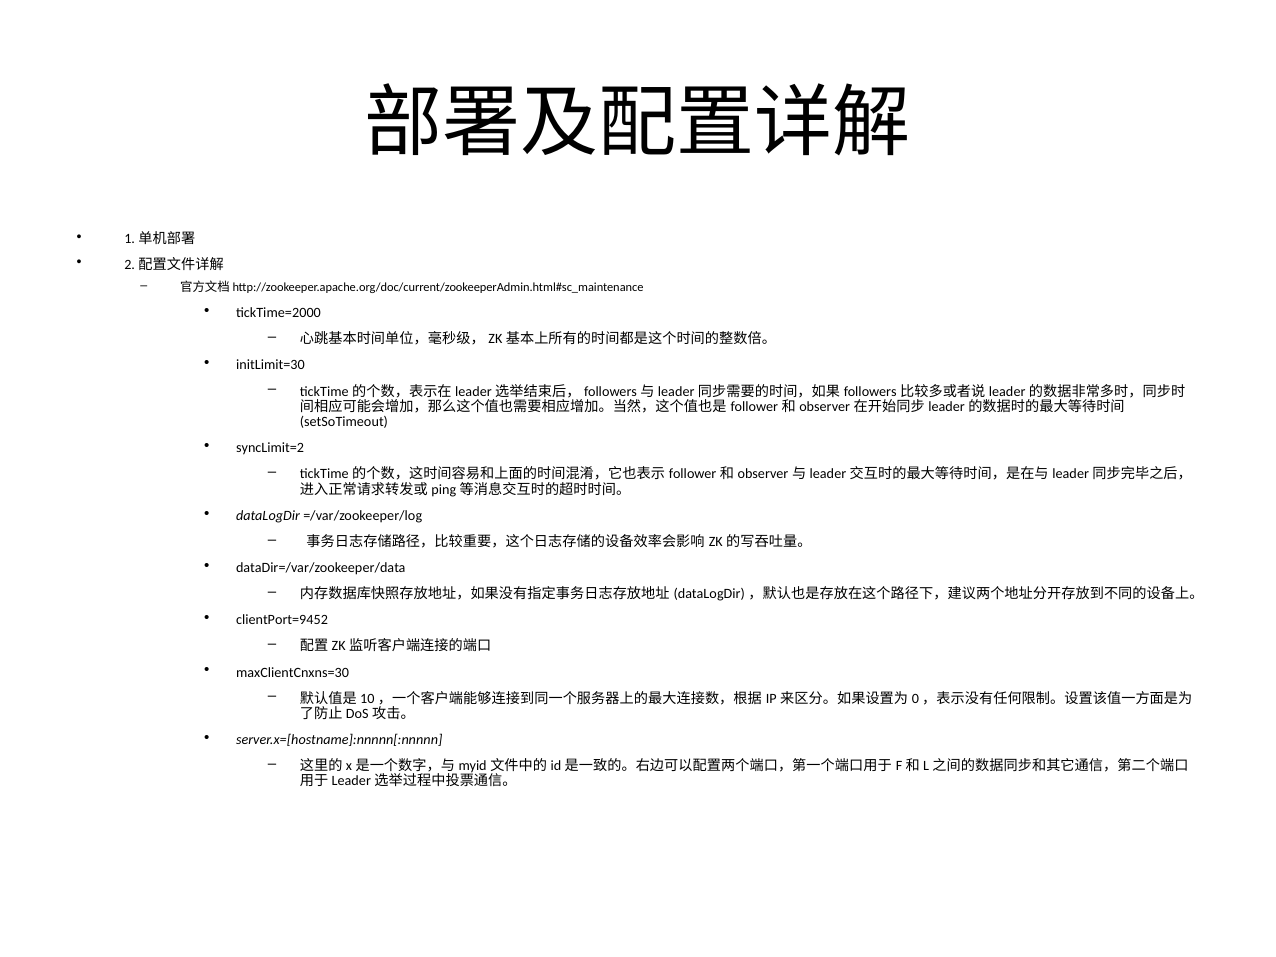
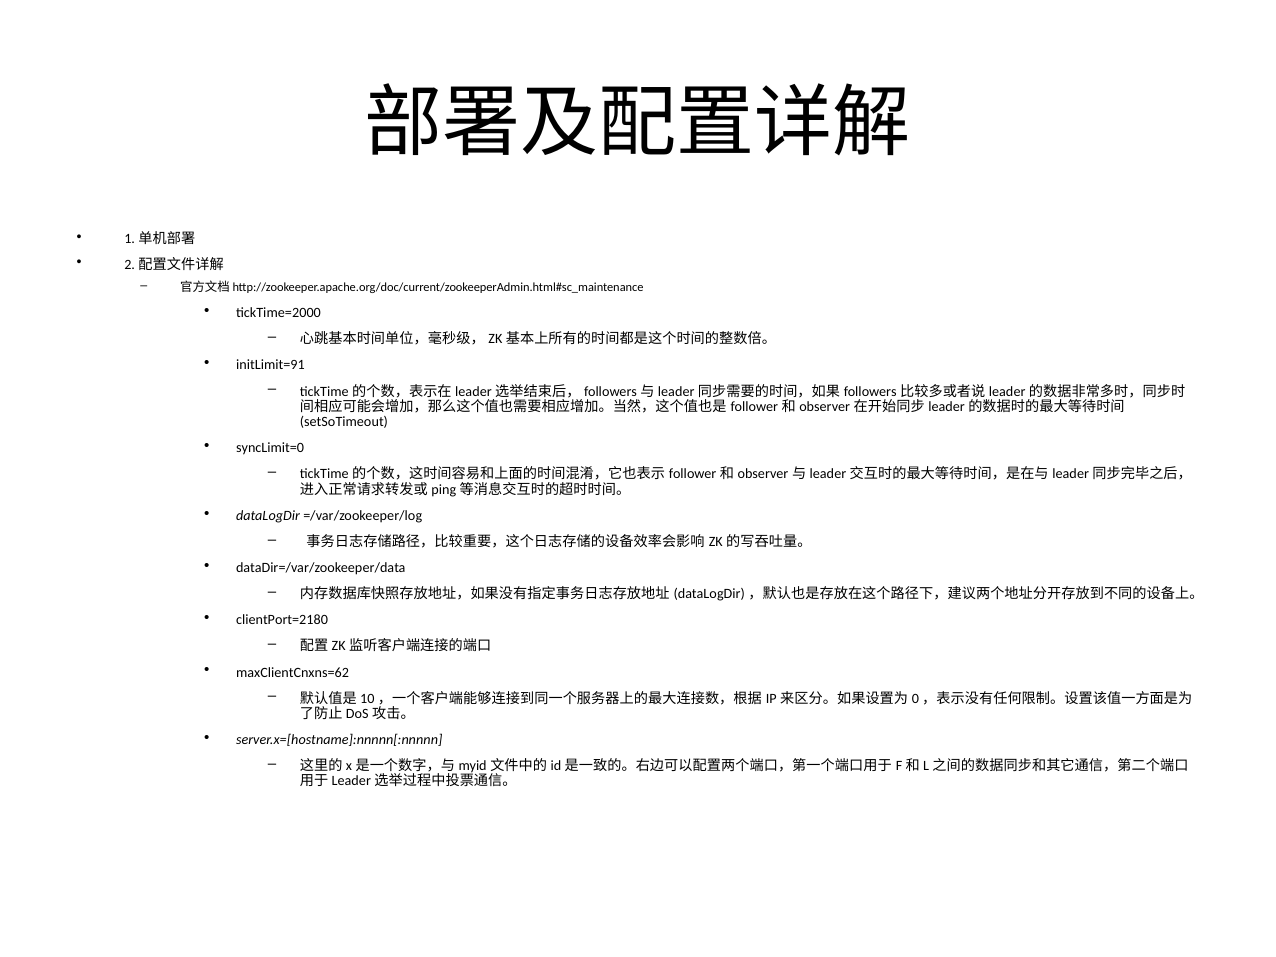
initLimit=30: initLimit=30 -> initLimit=91 (270, 365)
syncLimit=2: syncLimit=2 -> syncLimit=0 (270, 448)
clientPort=9452: clientPort=9452 -> clientPort=2180 (282, 620)
maxClientCnxns=30: maxClientCnxns=30 -> maxClientCnxns=62 (293, 672)
